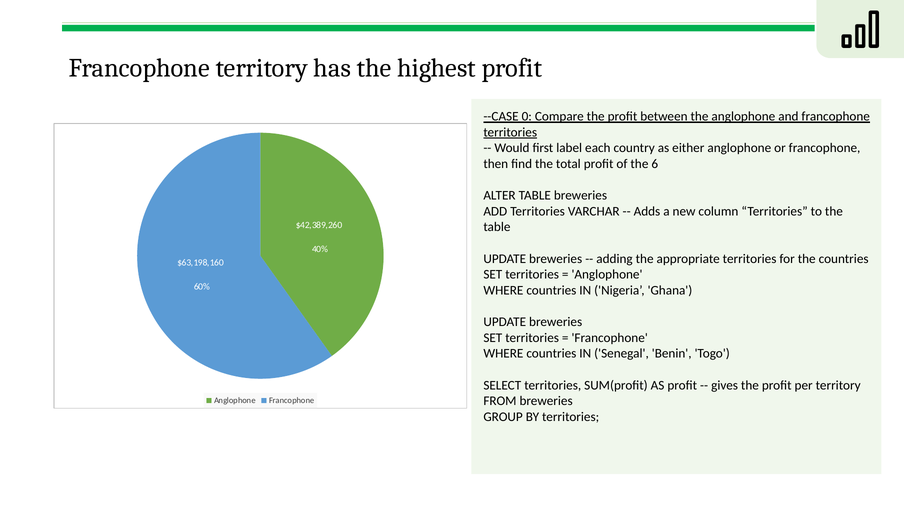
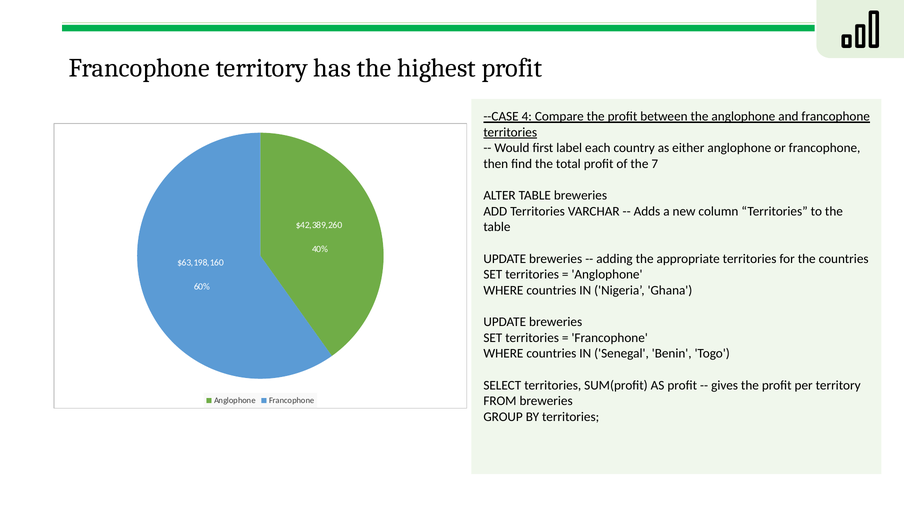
0: 0 -> 4 (527, 117)
6: 6 -> 7 (655, 164)
